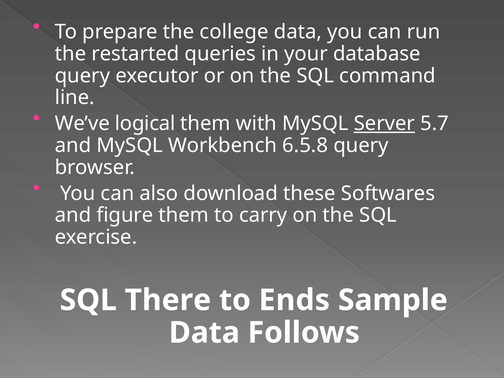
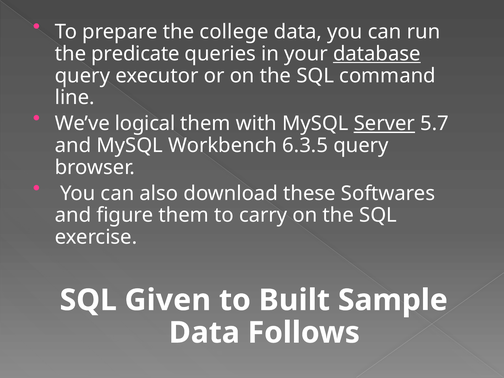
restarted: restarted -> predicate (135, 54)
database underline: none -> present (377, 54)
6.5.8: 6.5.8 -> 6.3.5 (305, 145)
There: There -> Given (168, 300)
Ends: Ends -> Built (294, 300)
